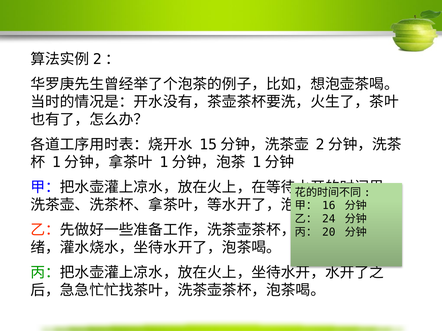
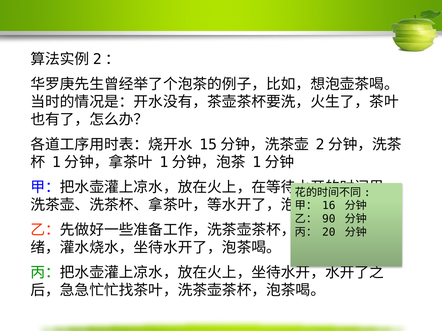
24: 24 -> 90 (329, 219)
